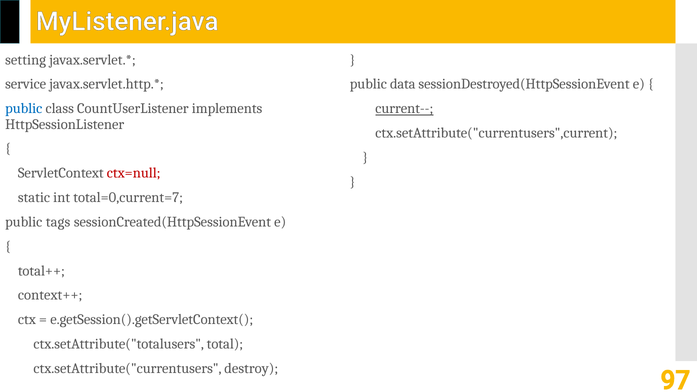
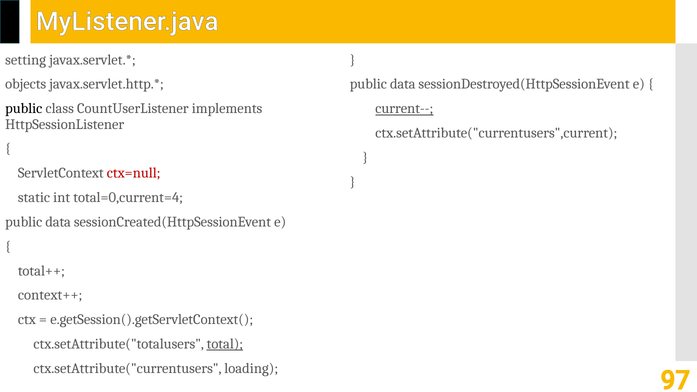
service: service -> objects (26, 84)
public colour: blue -> black (24, 109)
total=0,current=7: total=0,current=7 -> total=0,current=4 (128, 198)
tags: tags -> data (58, 222)
total underline: none -> present (225, 344)
destroy: destroy -> loading (251, 368)
